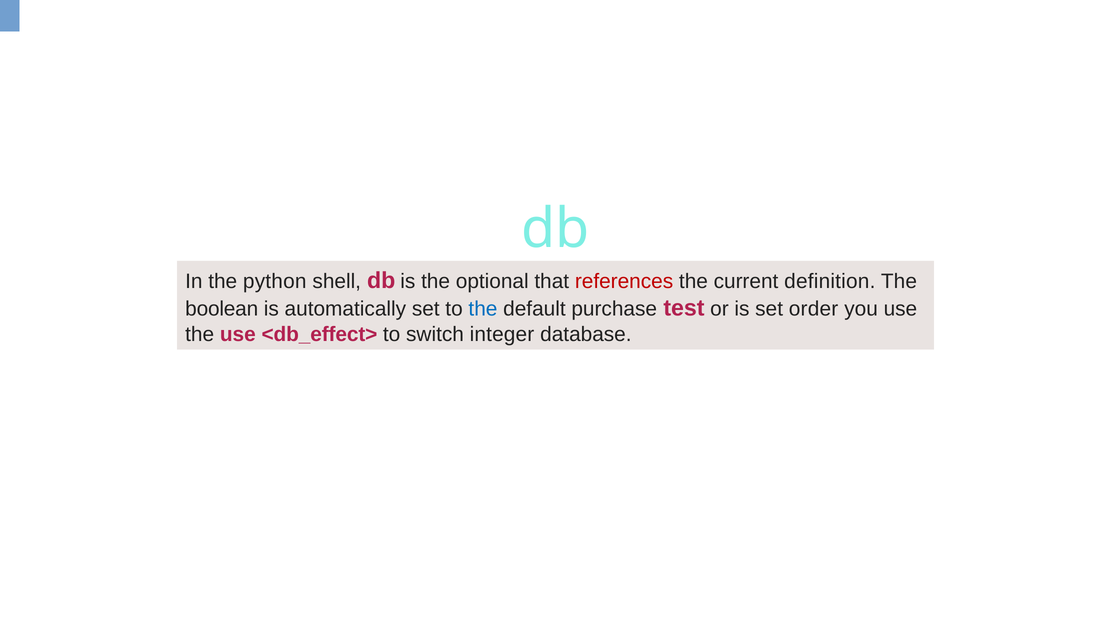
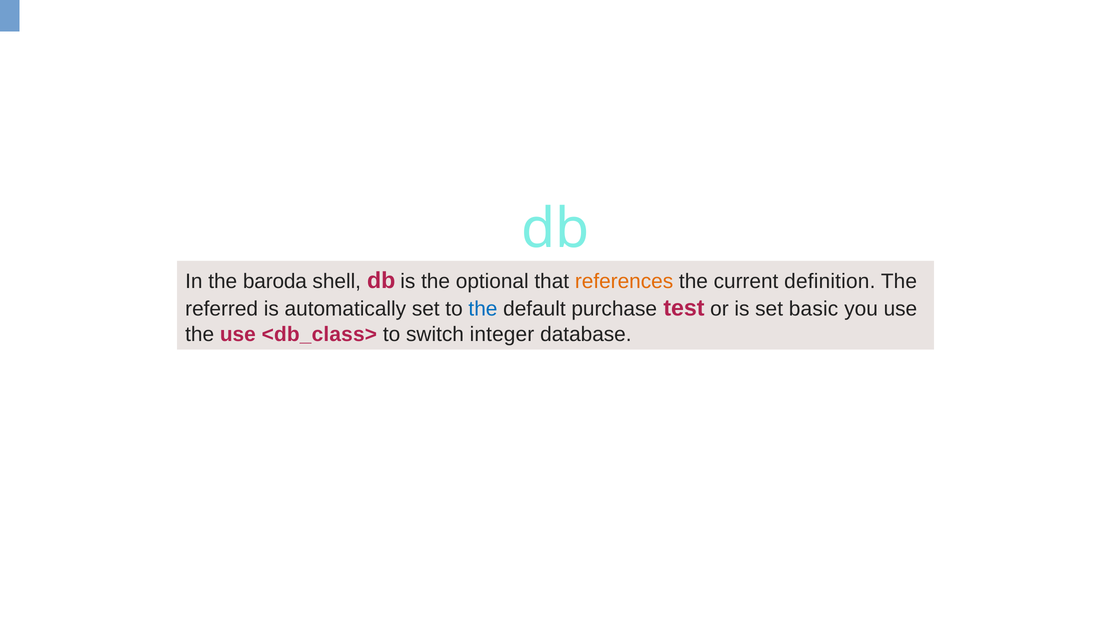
python: python -> baroda (275, 281)
references colour: red -> orange (624, 281)
boolean: boolean -> referred (222, 309)
order: order -> basic (814, 309)
<db_effect>: <db_effect> -> <db_class> (319, 334)
